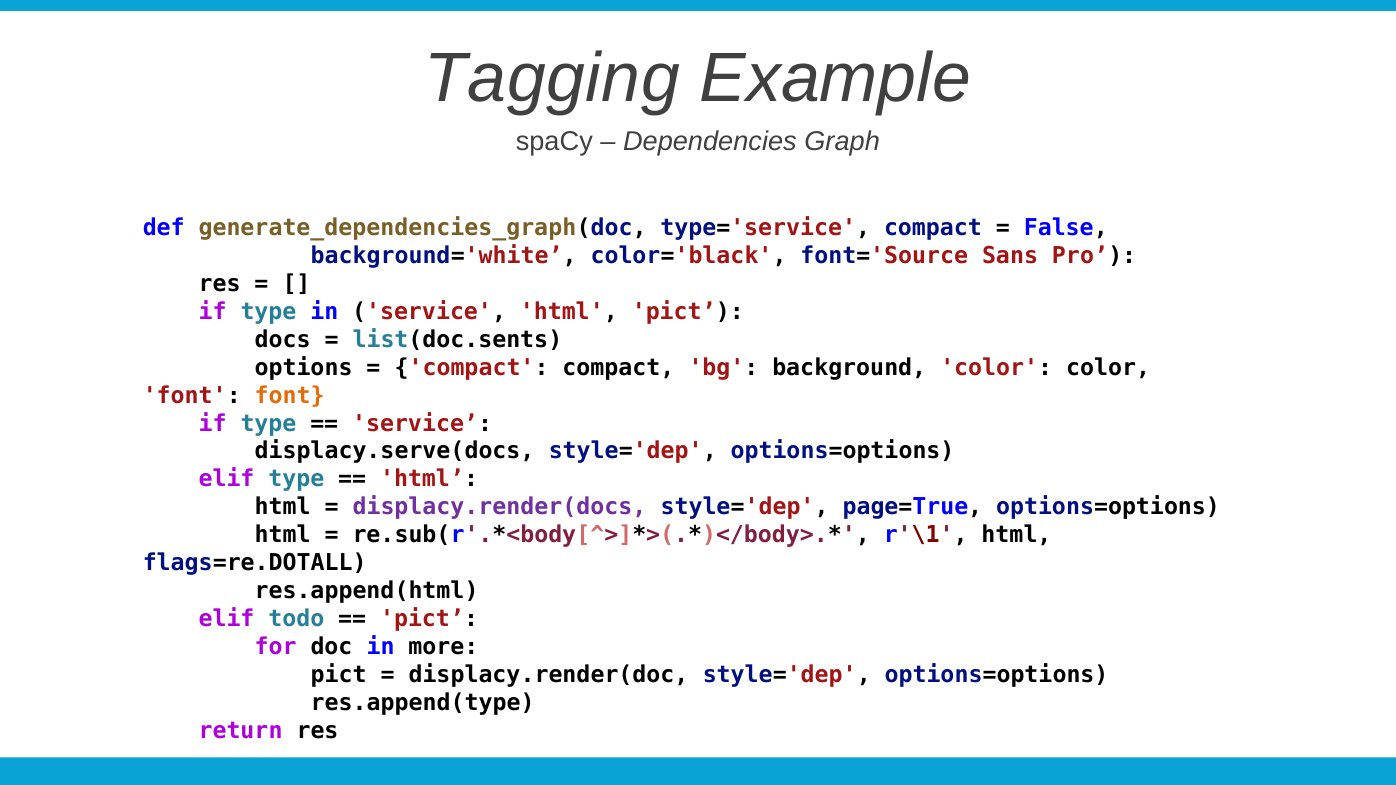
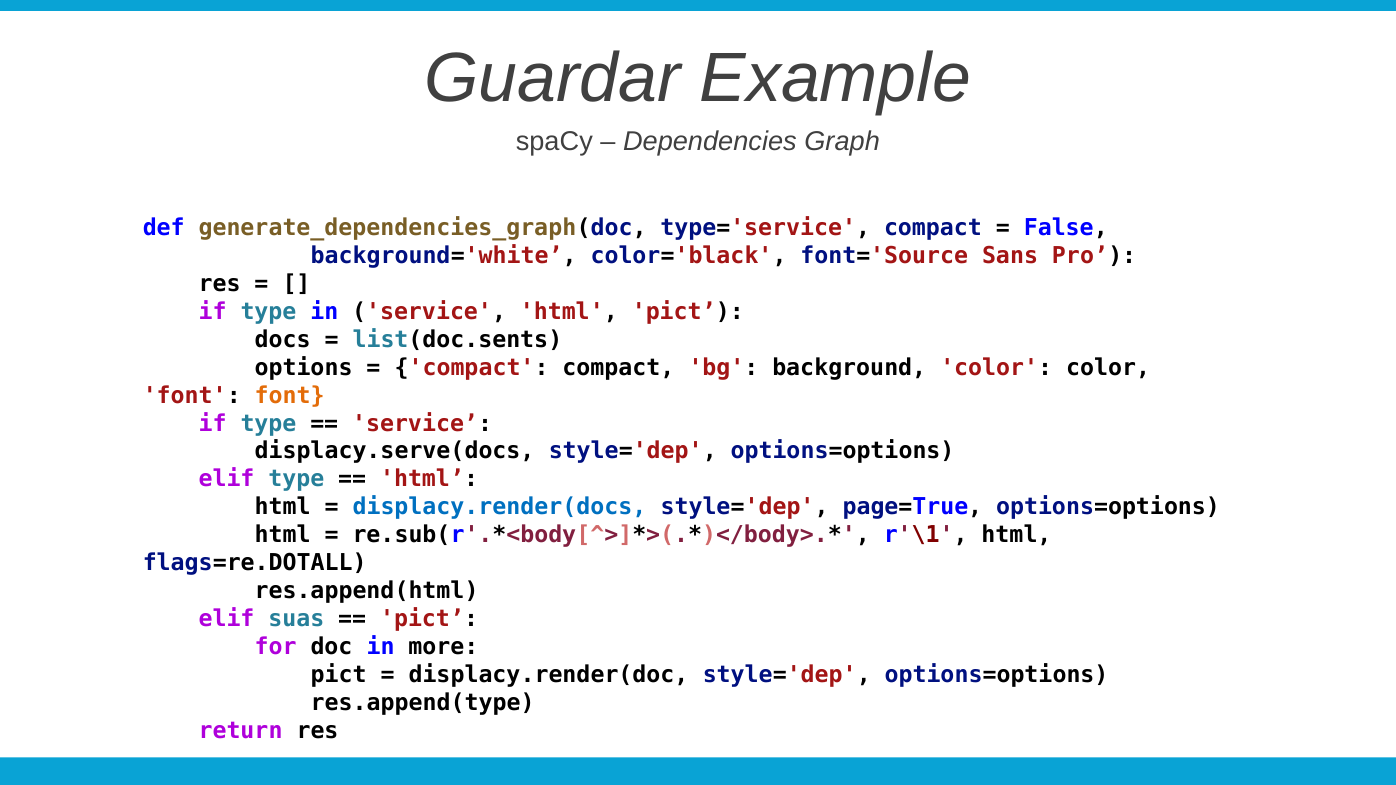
Tagging: Tagging -> Guardar (553, 79)
displacy.render(docs colour: purple -> blue (499, 507)
todo: todo -> suas (296, 619)
